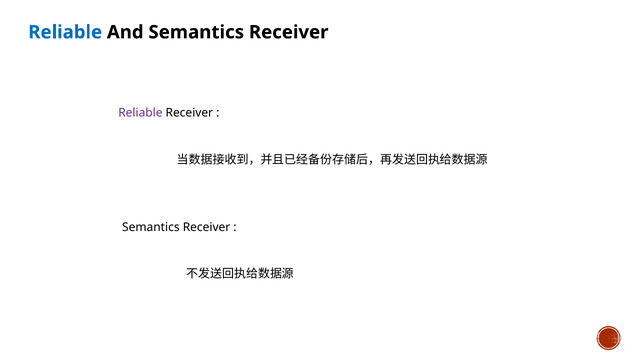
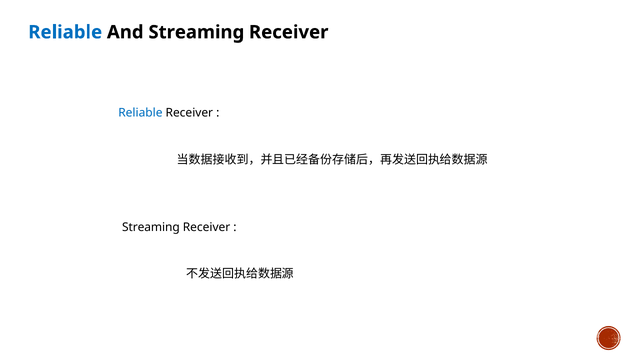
And Semantics: Semantics -> Streaming (196, 32)
Reliable colour: purple -> blue (140, 113)
Semantics: Semantics -> Streaming (151, 227)
